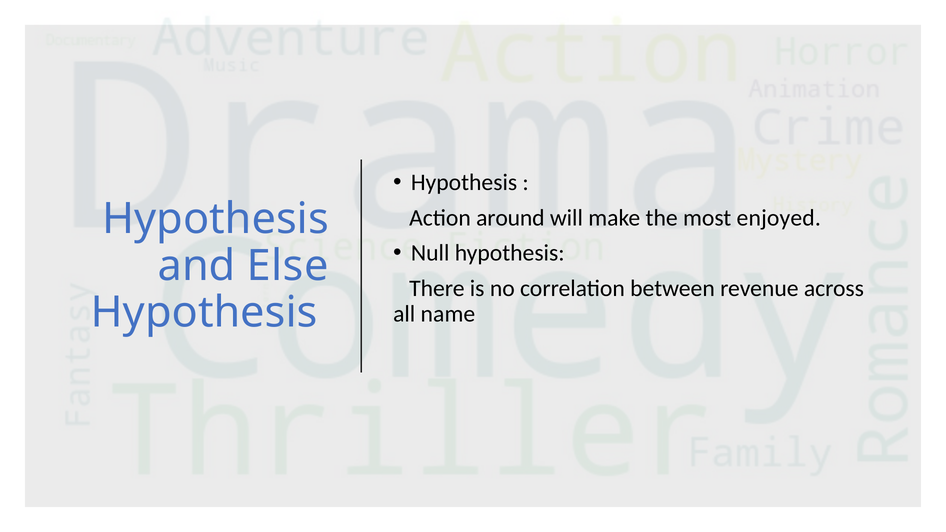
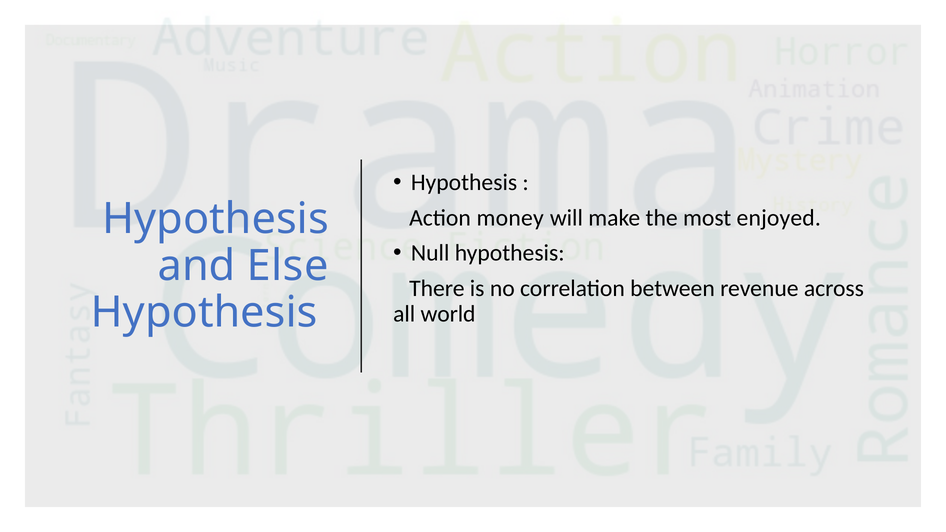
around: around -> money (510, 218)
name: name -> world (448, 314)
